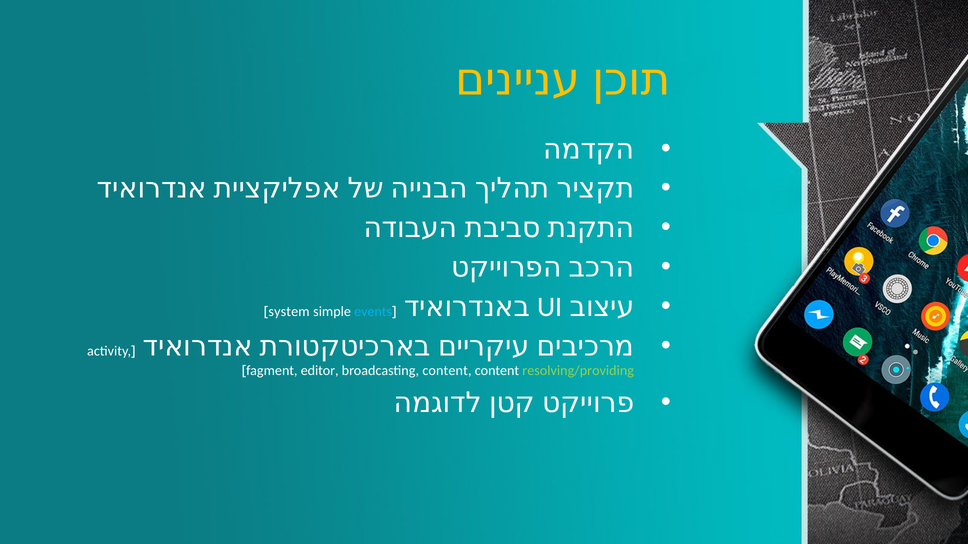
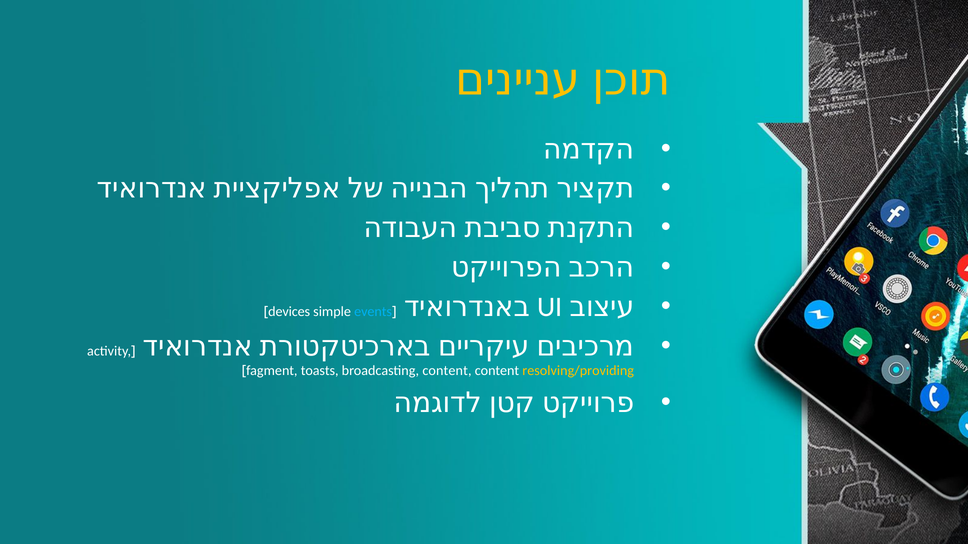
system: system -> devices (289, 312)
editor: editor -> toasts (320, 371)
resolving/providing colour: light green -> yellow (578, 371)
